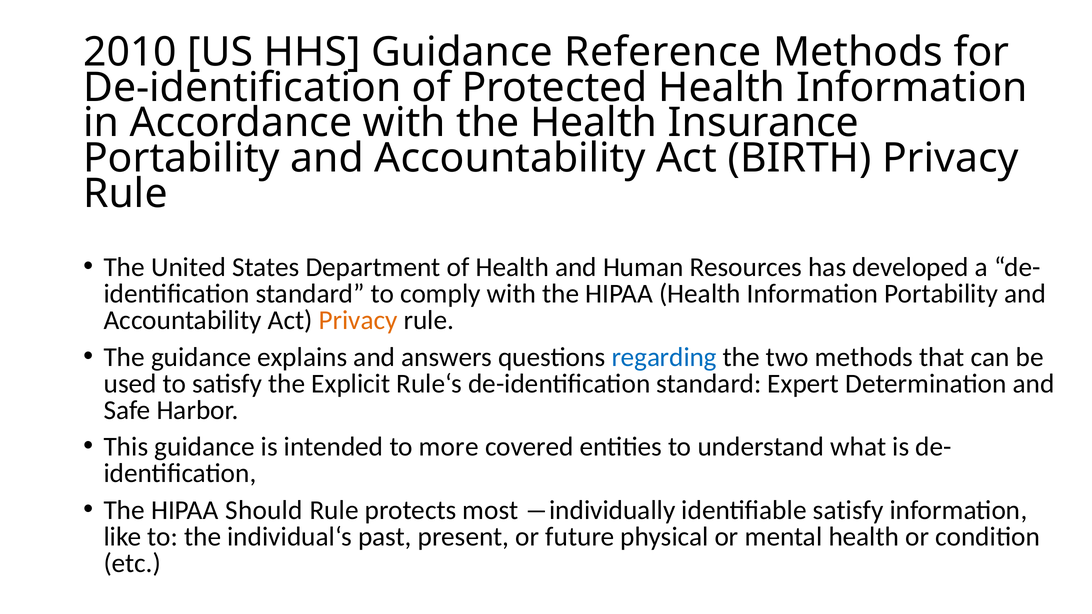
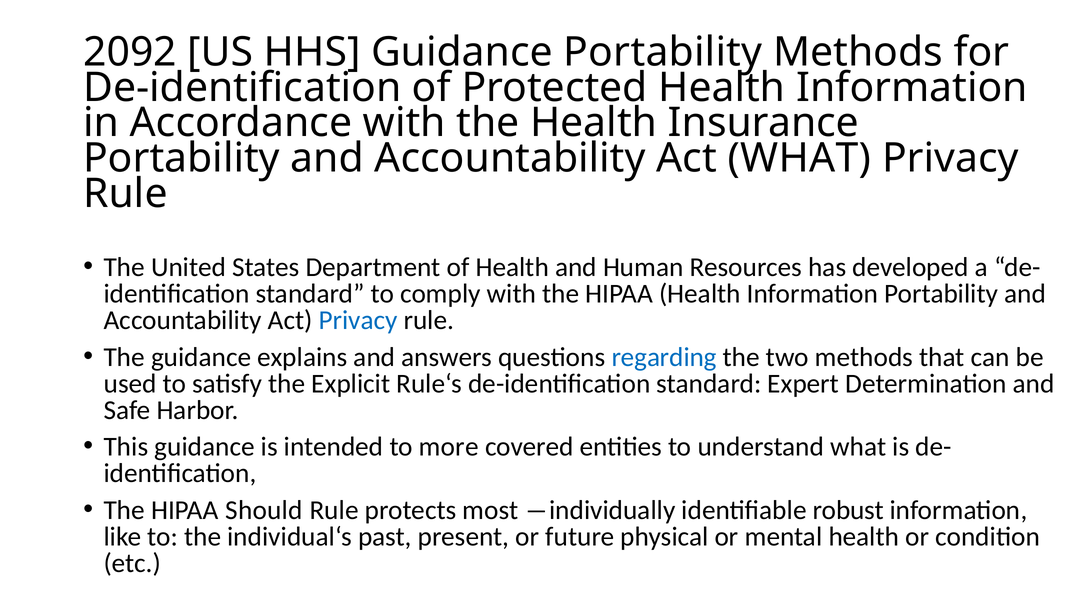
2010: 2010 -> 2092 (130, 52)
Guidance Reference: Reference -> Portability (663, 52)
Act BIRTH: BIRTH -> WHAT (800, 158)
Privacy colour: orange -> blue (358, 320)
identifiable satisfy: satisfy -> robust (848, 510)
